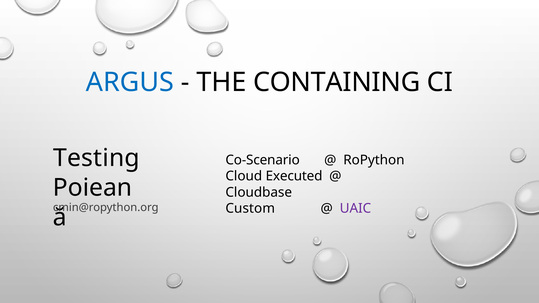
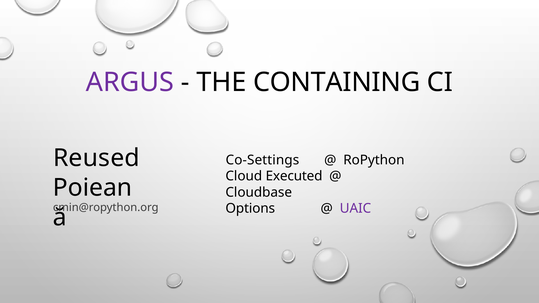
ARGUS colour: blue -> purple (130, 82)
Testing: Testing -> Reused (96, 158)
Co-Scenario: Co-Scenario -> Co-Settings (262, 160)
Custom: Custom -> Options (250, 209)
